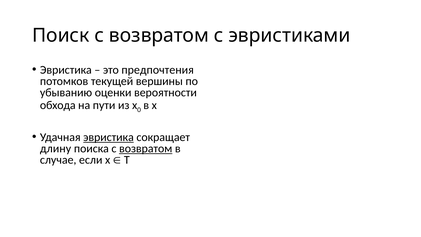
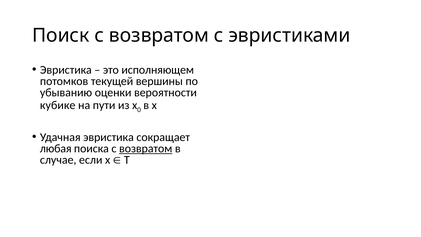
предпочтения: предпочтения -> исполняющем (158, 70)
обхода: обхода -> кубике (58, 105)
эвристика underline: present -> none (108, 137)
длину: длину -> любая (56, 148)
